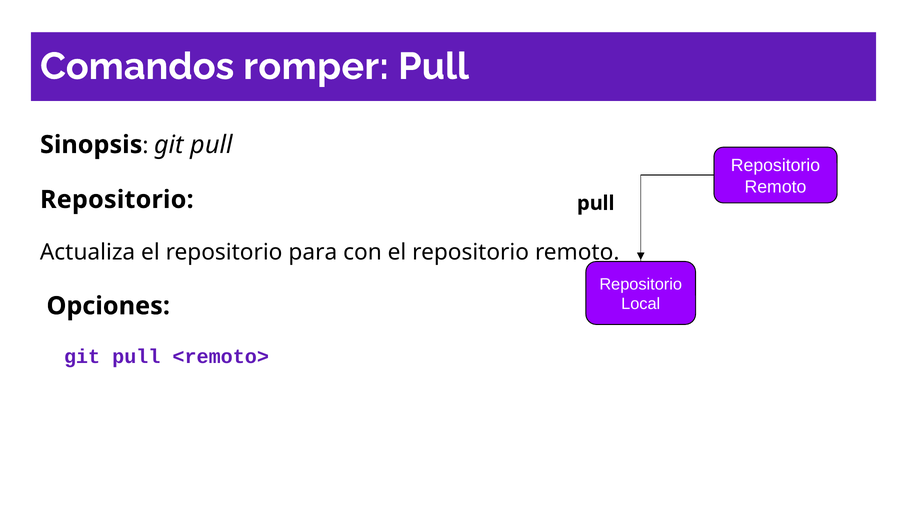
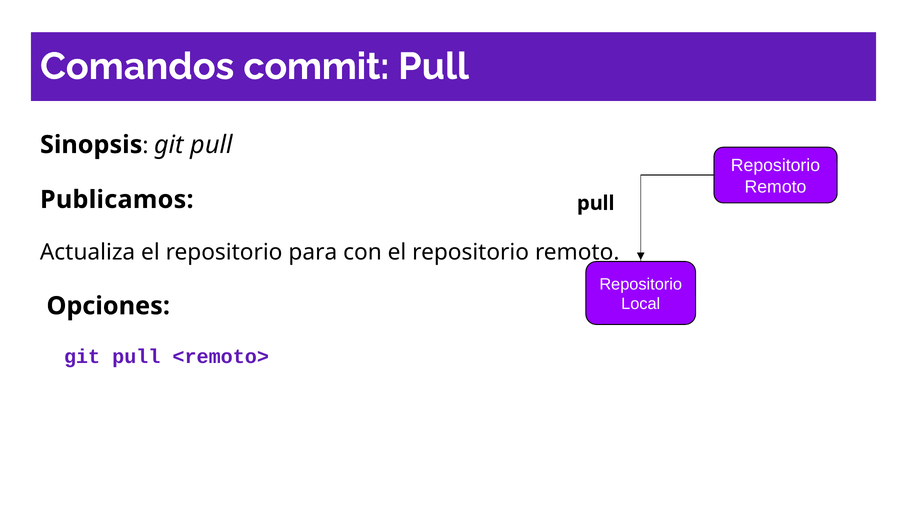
romper: romper -> commit (316, 67)
Repositorio: Repositorio -> Publicamos (117, 200)
